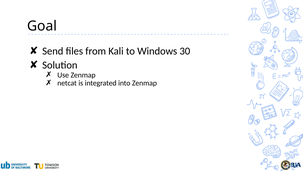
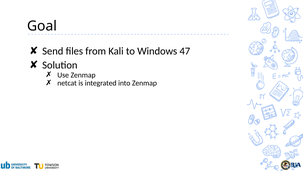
30: 30 -> 47 (185, 51)
